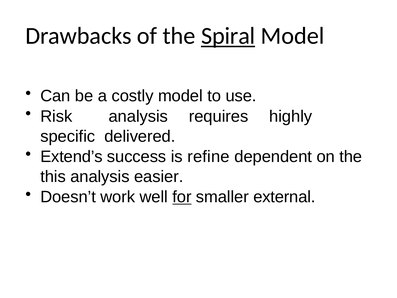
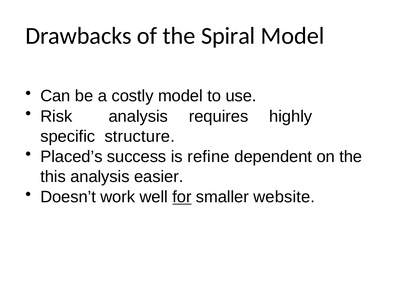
Spiral underline: present -> none (228, 36)
delivered: delivered -> structure (140, 136)
Extend’s: Extend’s -> Placed’s (71, 157)
external: external -> website (284, 197)
